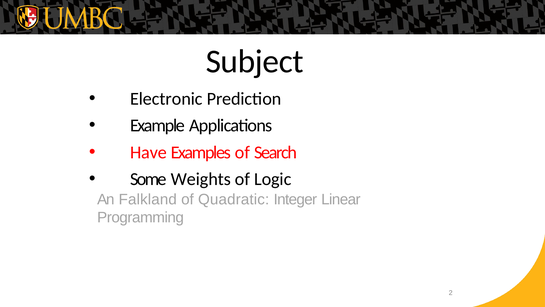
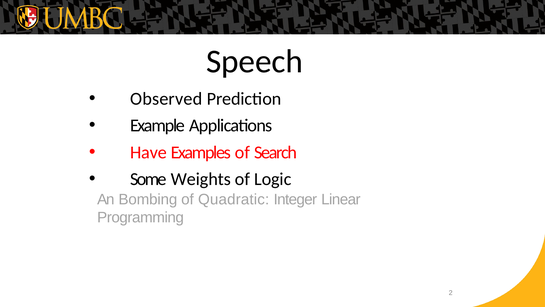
Subject: Subject -> Speech (255, 61)
Electronic: Electronic -> Observed (166, 99)
Falkland: Falkland -> Bombing (148, 199)
